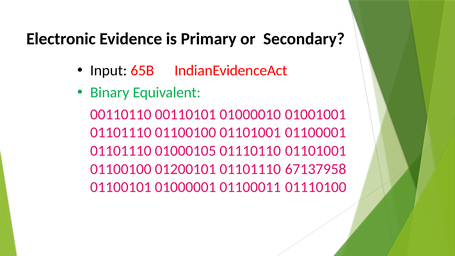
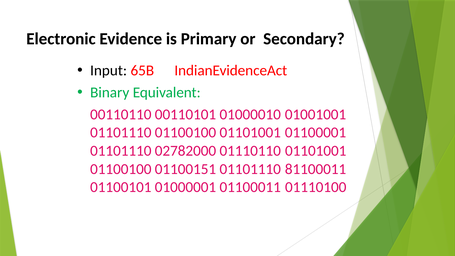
01000105: 01000105 -> 02782000 (185, 151)
01200101: 01200101 -> 01100151 (185, 169)
67137958: 67137958 -> 81100011 (316, 169)
